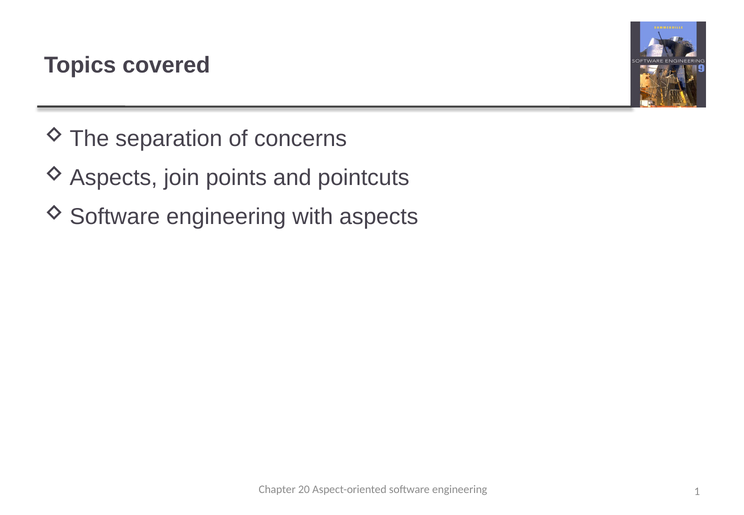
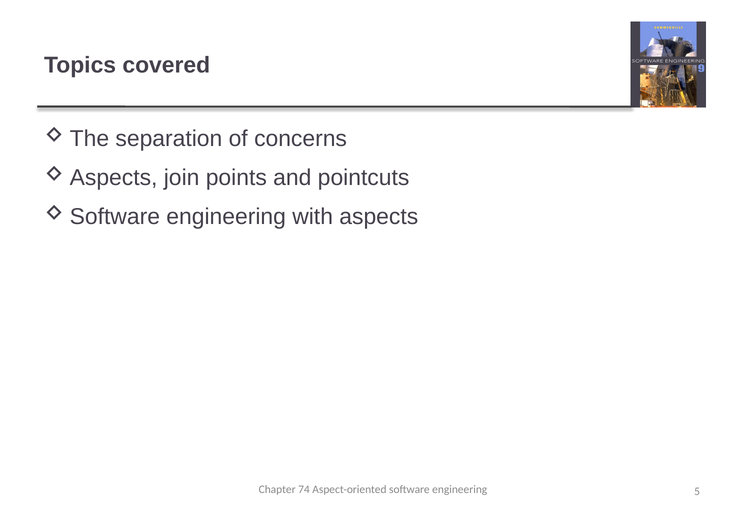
20: 20 -> 74 (304, 489)
1: 1 -> 5 (697, 492)
